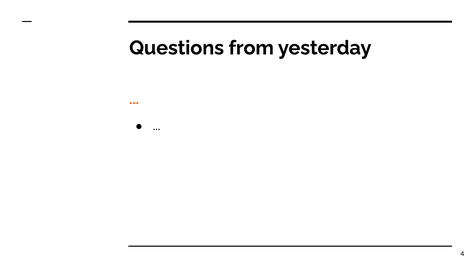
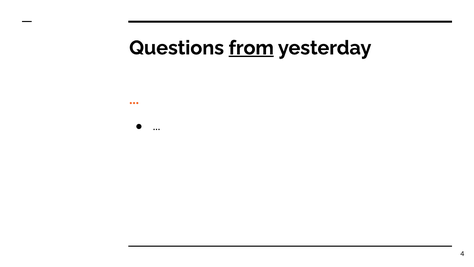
from underline: none -> present (251, 48)
